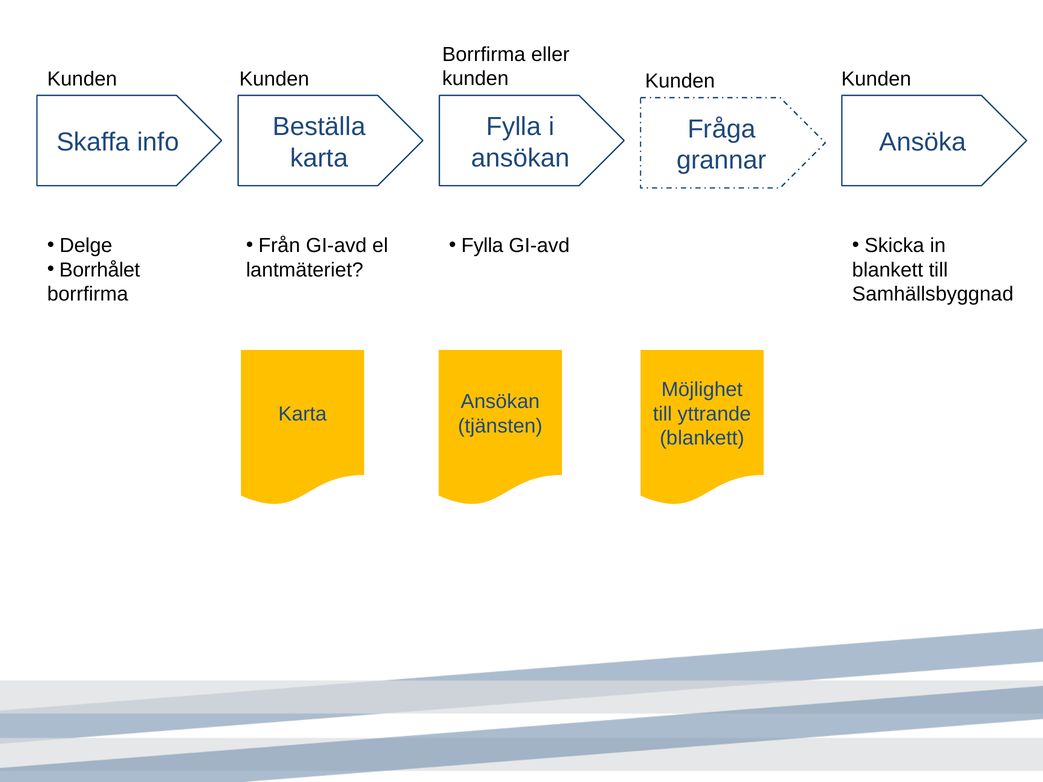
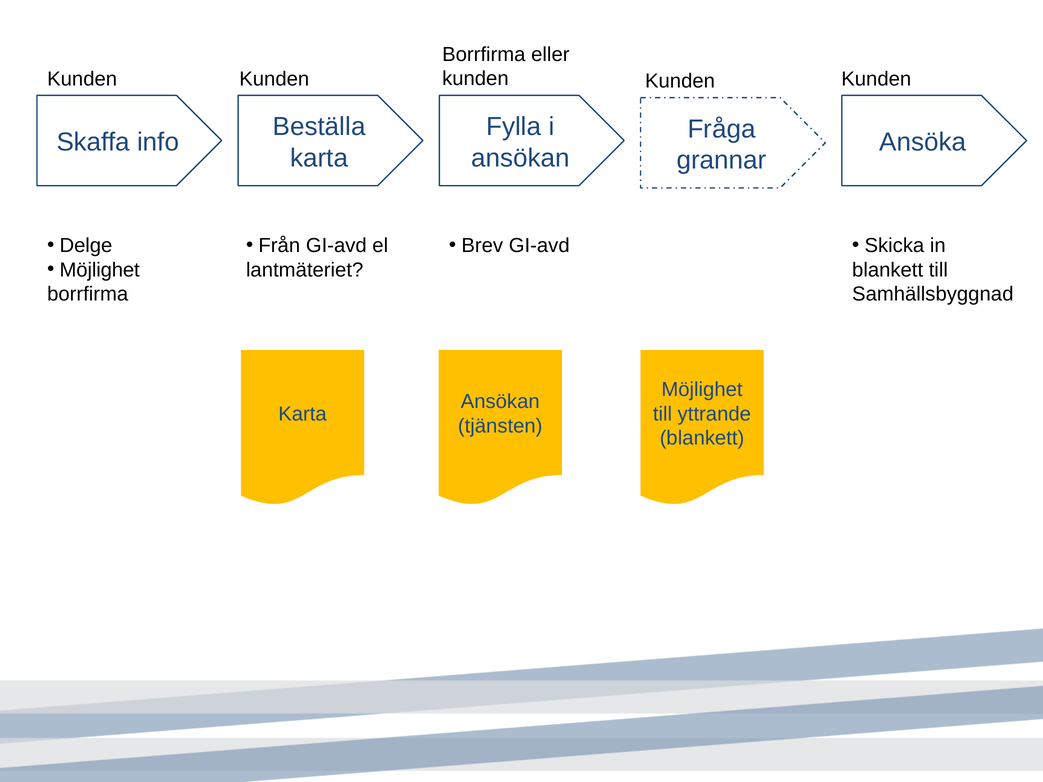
Fylla: Fylla -> Brev (482, 246)
Borrhålet: Borrhålet -> Möjlighet (100, 270)
